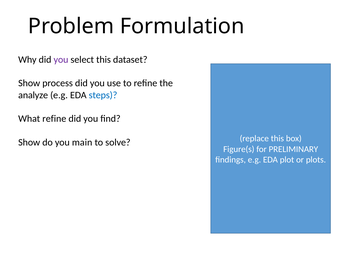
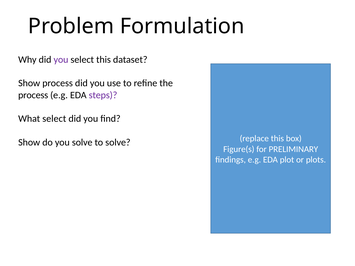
analyze: analyze -> process (33, 95)
steps colour: blue -> purple (103, 95)
What refine: refine -> select (54, 119)
you main: main -> solve (82, 142)
